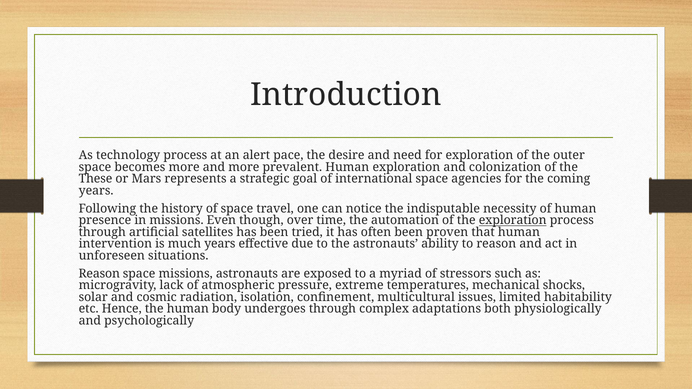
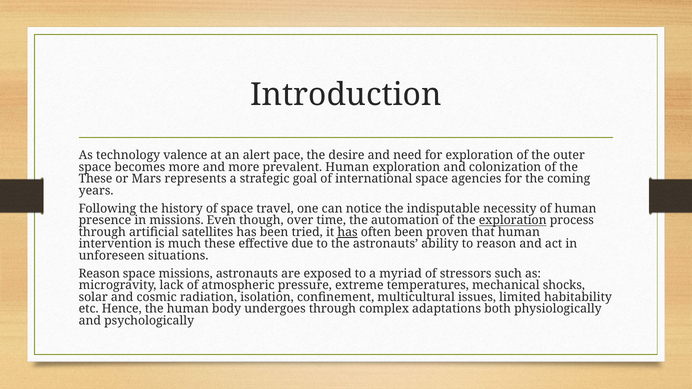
technology process: process -> valence (185, 155)
has underline: none -> present (348, 232)
much years: years -> these (220, 244)
